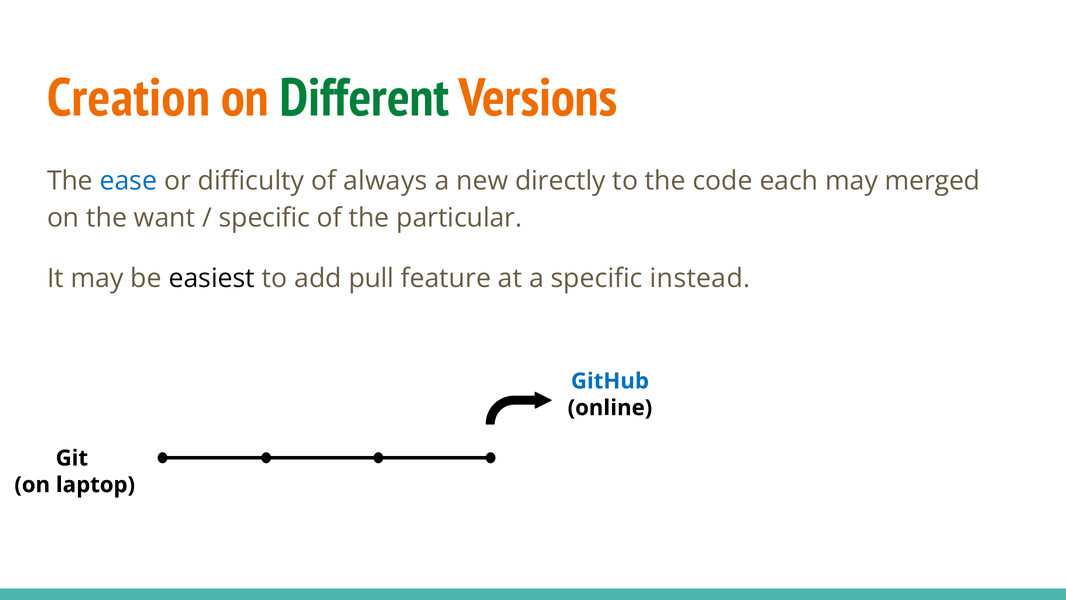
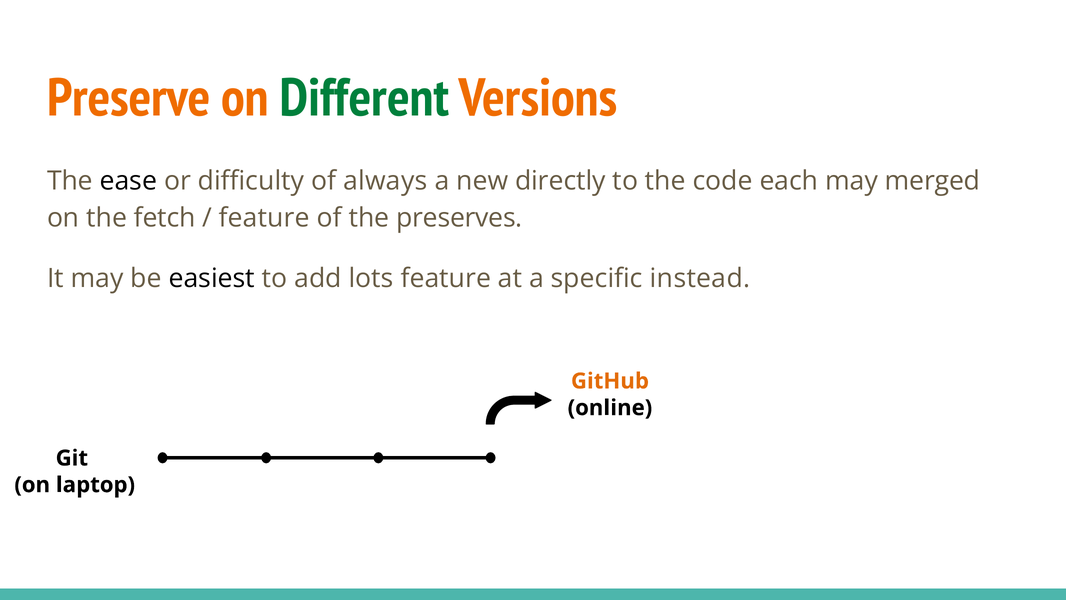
Creation: Creation -> Preserve (129, 98)
ease colour: blue -> black (128, 181)
want: want -> fetch (165, 218)
specific: specific -> feature (264, 218)
particular: particular -> preserves (459, 218)
pull: pull -> lots (371, 278)
GitHub colour: blue -> orange (610, 381)
